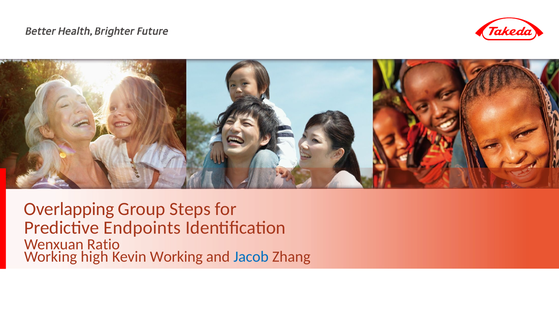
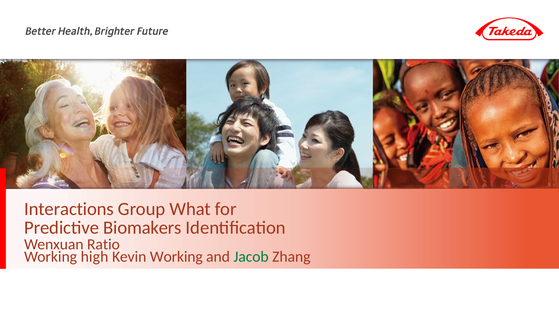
Overlapping: Overlapping -> Interactions (69, 209)
Steps: Steps -> What (190, 209)
Endpoints: Endpoints -> Biomakers (142, 228)
Jacob colour: blue -> green (251, 257)
